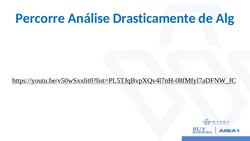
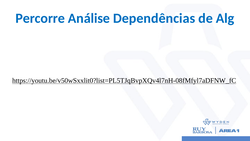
Drasticamente: Drasticamente -> Dependências (154, 18)
